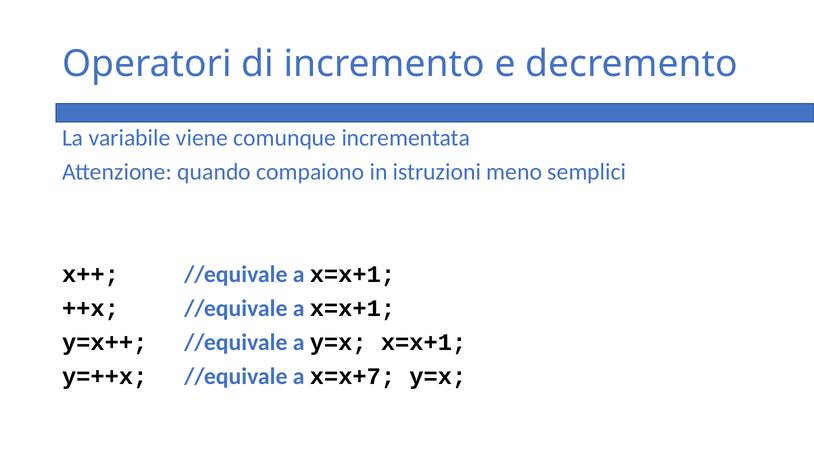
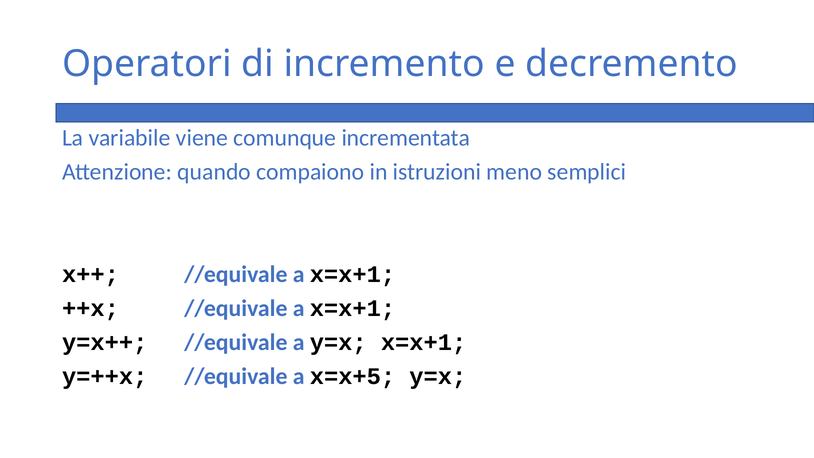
x=x+7: x=x+7 -> x=x+5 (352, 377)
